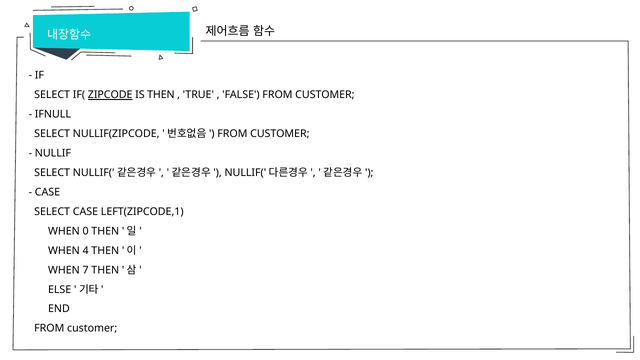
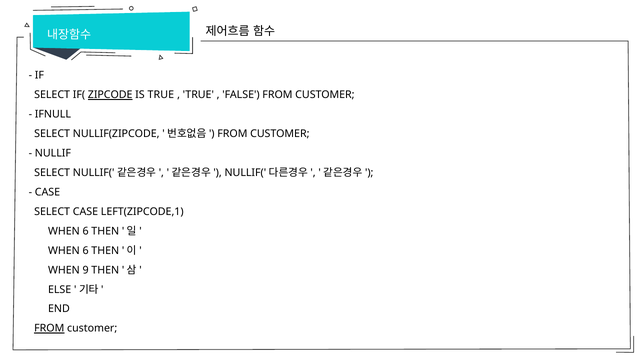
IS THEN: THEN -> TRUE (161, 95)
0: 0 -> 6 (86, 231)
4: 4 -> 6 (86, 251)
7: 7 -> 9 (86, 270)
FROM underline: none -> present (49, 328)
